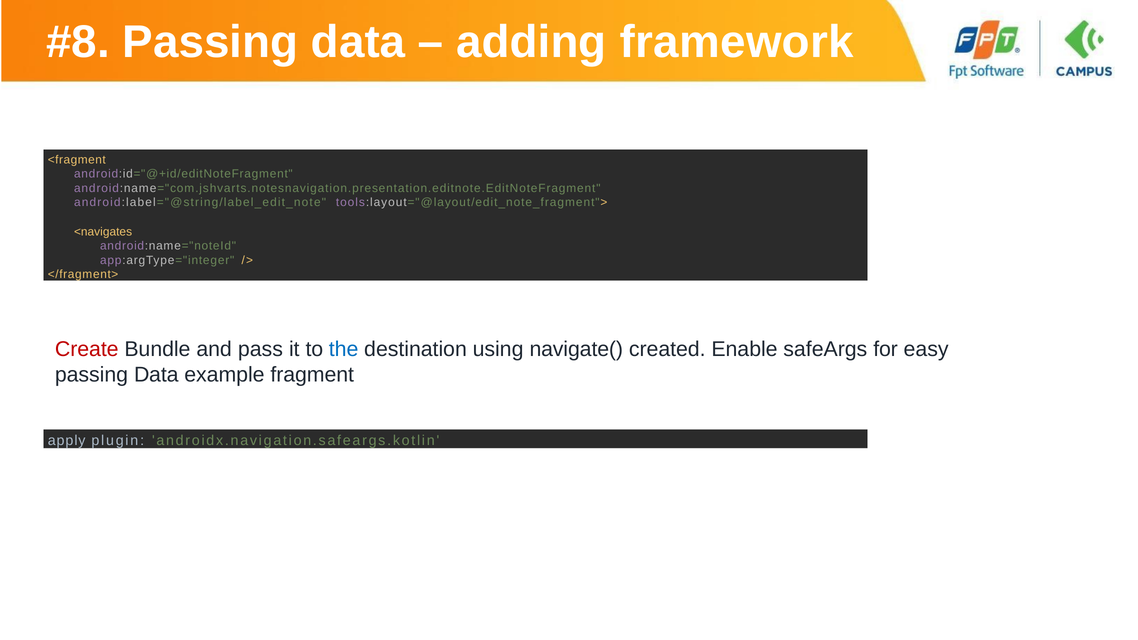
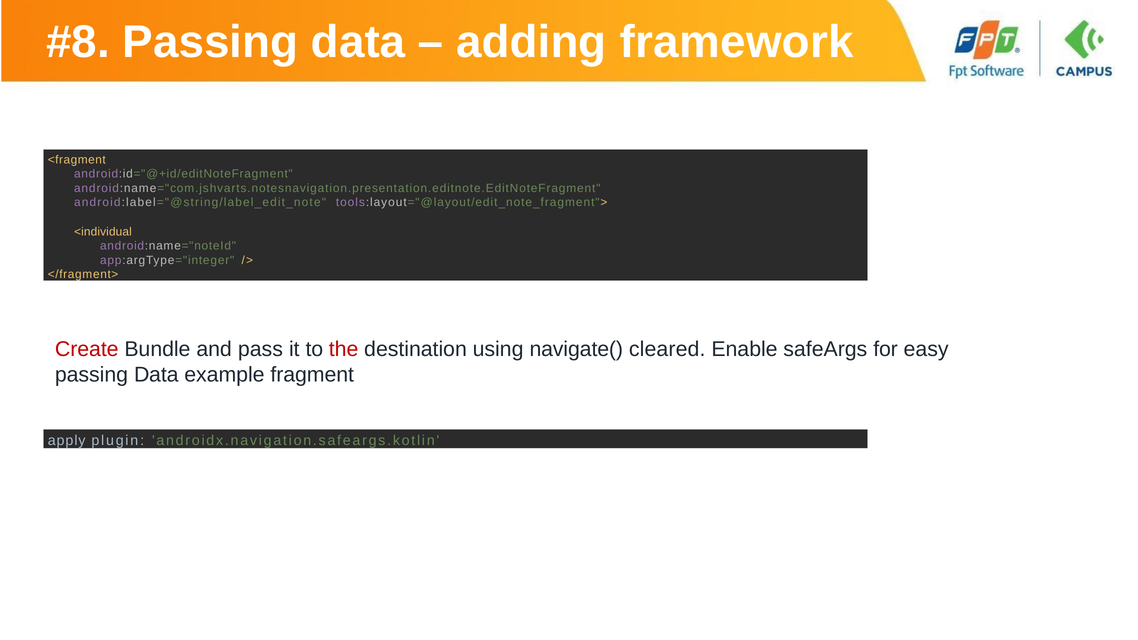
<navigates: <navigates -> <individual (103, 232)
the colour: blue -> red (344, 349)
created: created -> cleared (667, 349)
